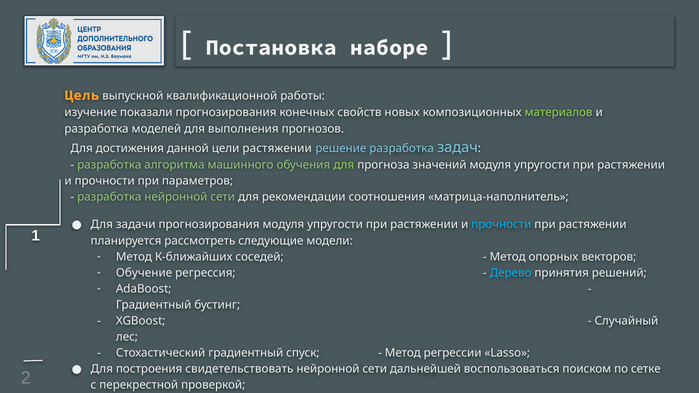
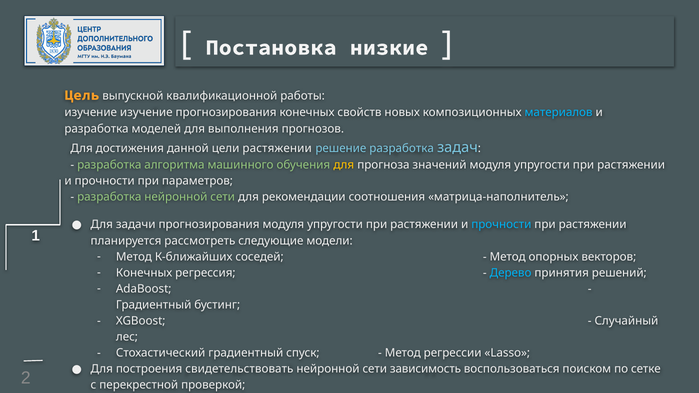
наборе: наборе -> низкие (389, 48)
изучение показали: показали -> изучение (146, 113)
материалов colour: light green -> light blue (559, 113)
для colour: light green -> yellow (344, 165)
Обучение: Обучение -> Конечных (144, 273)
дальнейшей: дальнейшей -> зависимость (425, 369)
